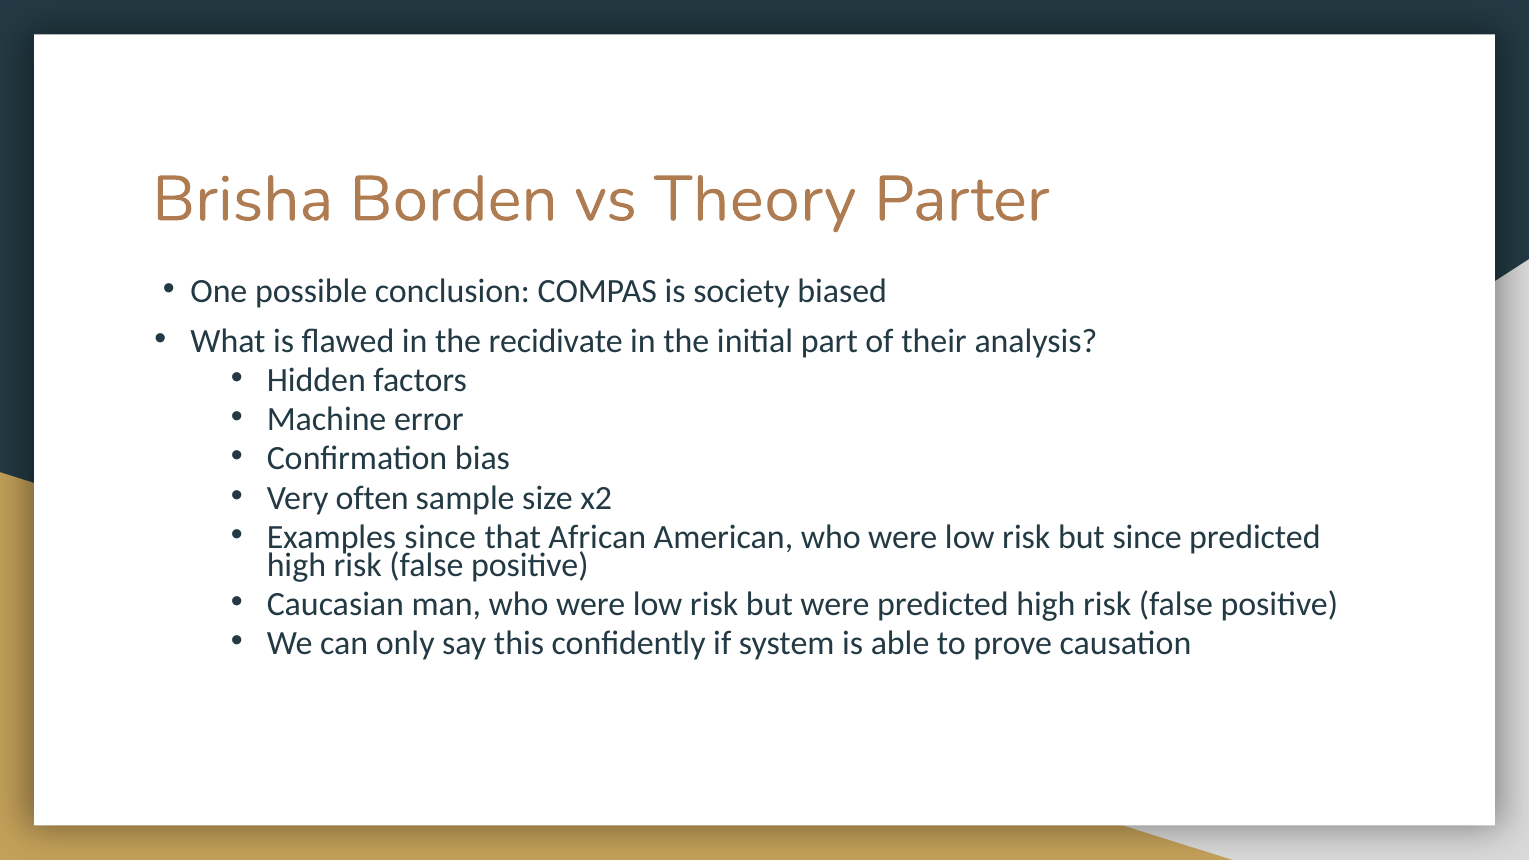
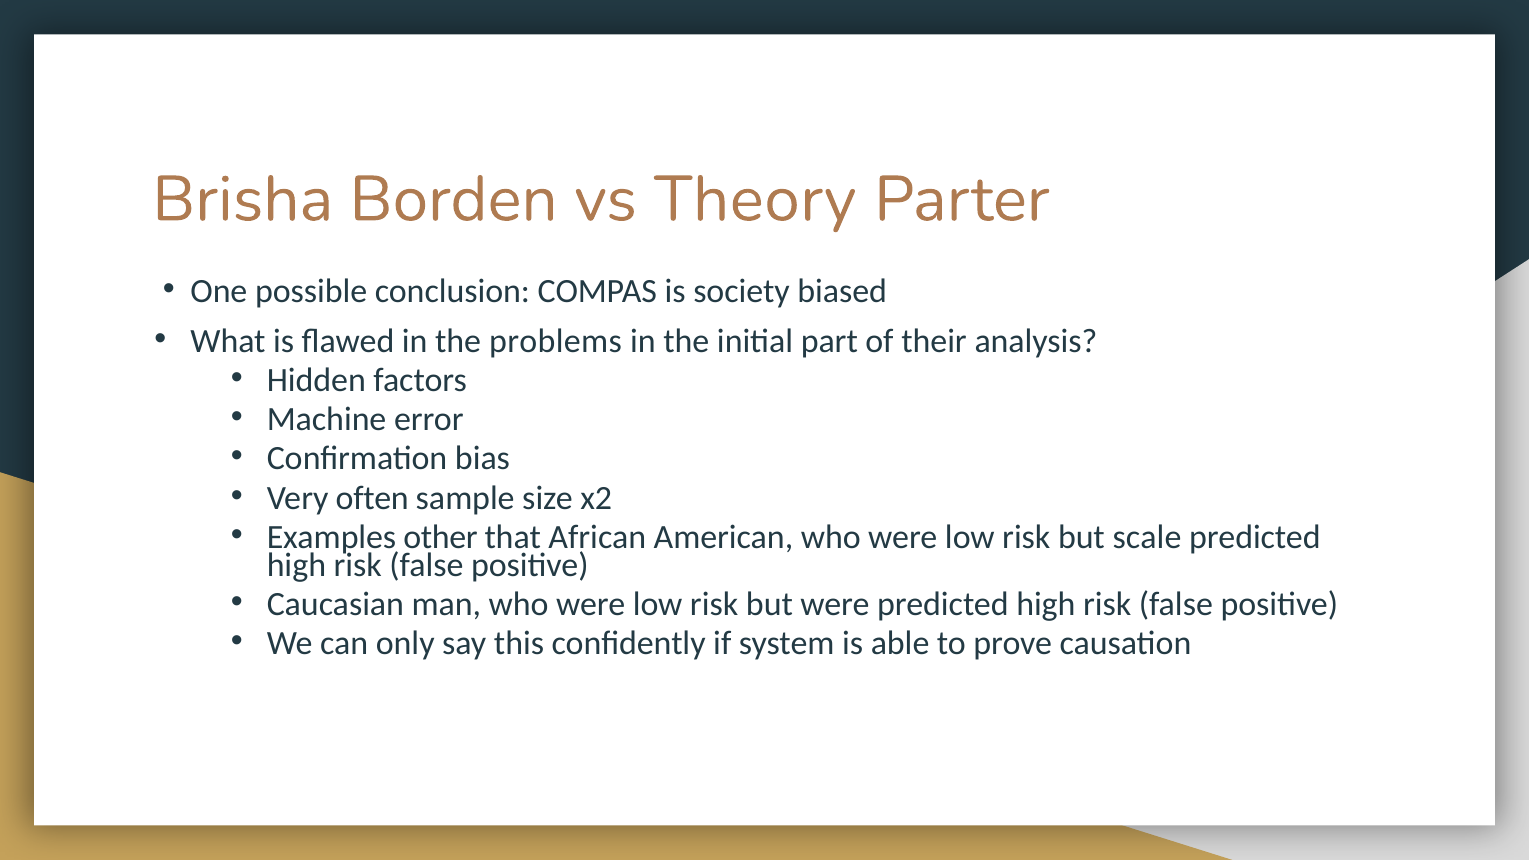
recidivate: recidivate -> problems (555, 341)
Examples since: since -> other (441, 537)
but since: since -> scale (1147, 537)
